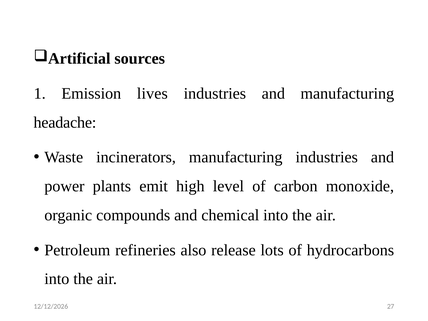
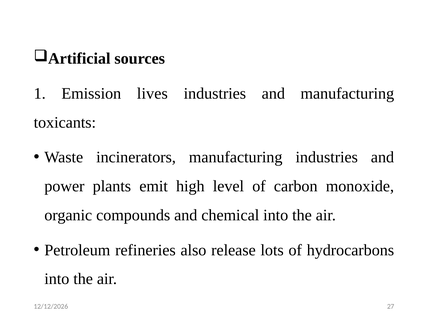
headache: headache -> toxicants (65, 122)
